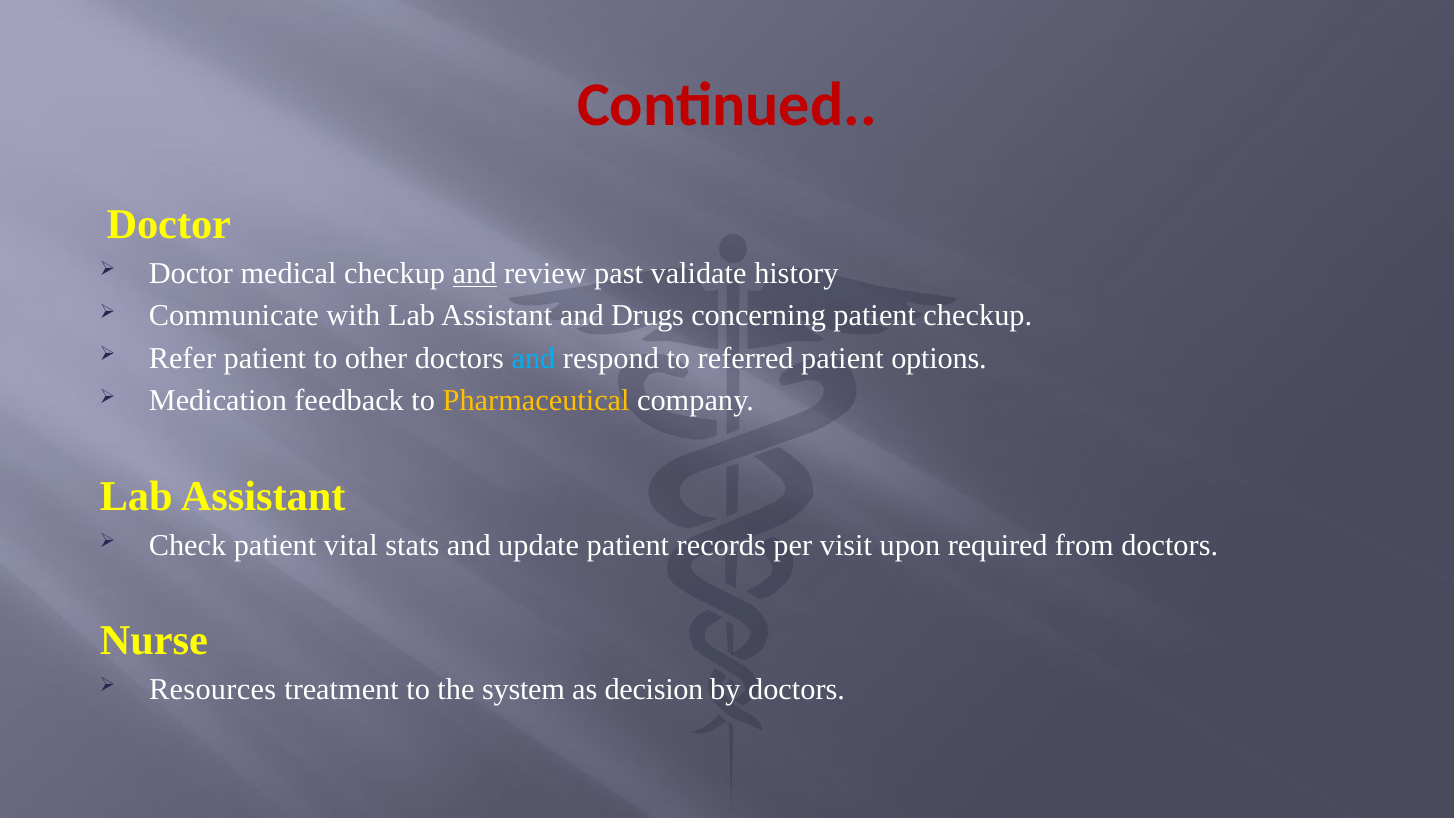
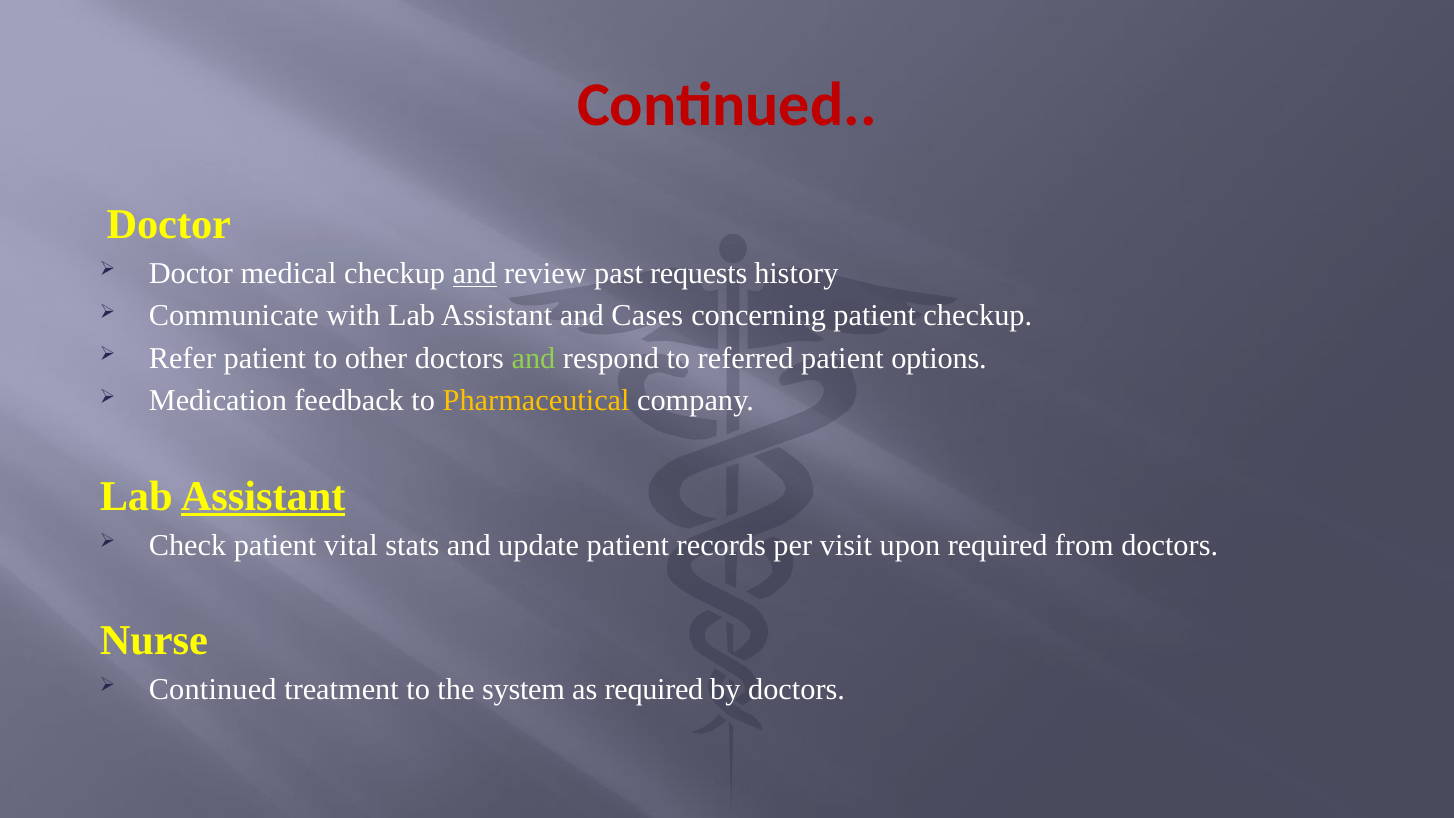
validate: validate -> requests (699, 273)
Drugs: Drugs -> Cases (647, 316)
and colour: light blue -> light green (533, 358)
Assistant underline: none -> present (263, 496)
Resources: Resources -> Continued (213, 689)
as decision: decision -> required (654, 689)
